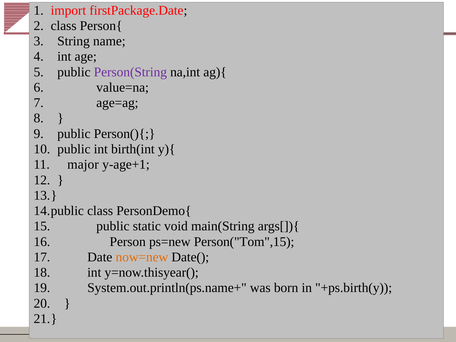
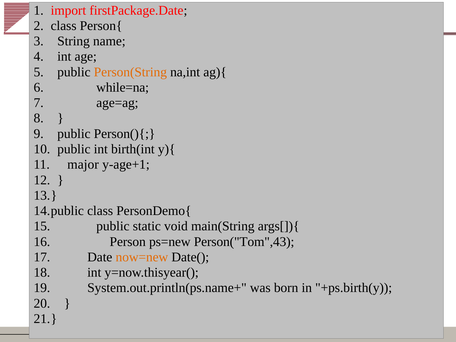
Person(String colour: purple -> orange (130, 72)
value=na: value=na -> while=na (123, 87)
Person("Tom",15: Person("Tom",15 -> Person("Tom",43 (244, 242)
